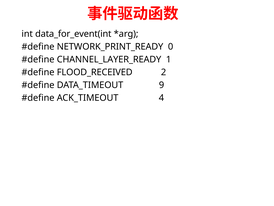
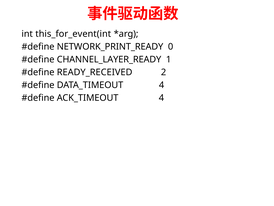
data_for_event(int: data_for_event(int -> this_for_event(int (73, 34)
FLOOD_RECEIVED: FLOOD_RECEIVED -> READY_RECEIVED (95, 72)
DATA_TIMEOUT 9: 9 -> 4 (162, 85)
